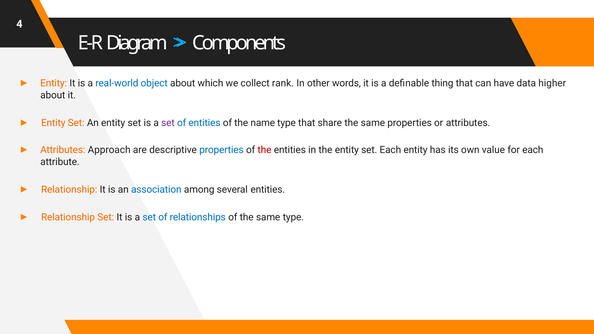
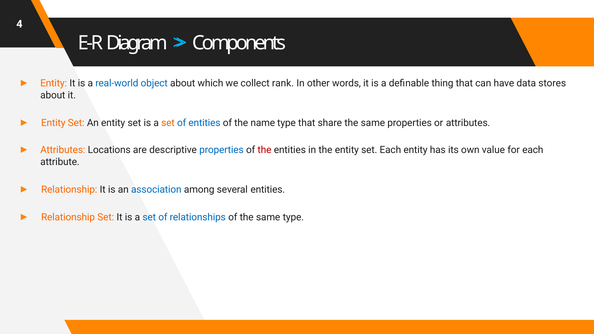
higher: higher -> stores (552, 83)
set colour: purple -> orange (168, 123)
Approach: Approach -> Locations (109, 150)
